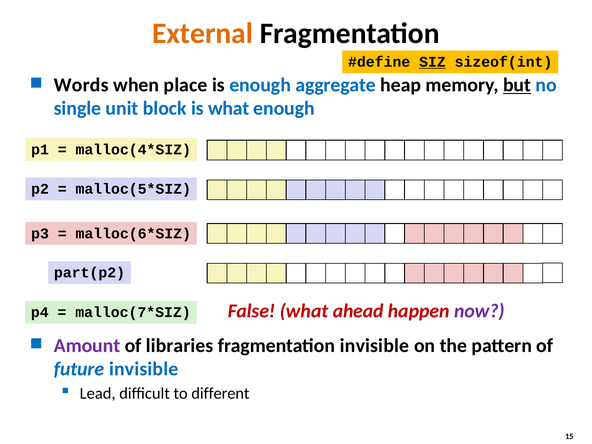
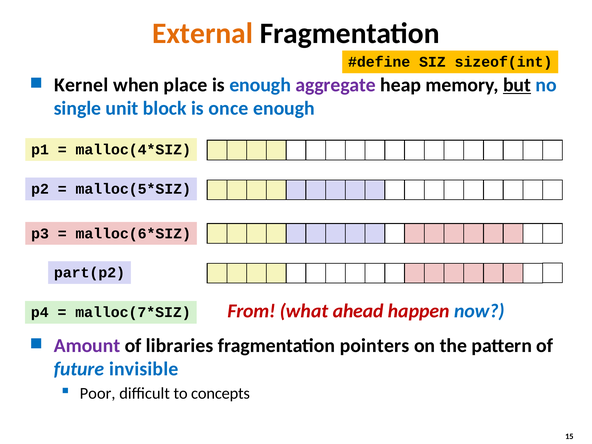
SIZ underline: present -> none (432, 62)
Words: Words -> Kernel (81, 85)
aggregate colour: blue -> purple (336, 85)
is what: what -> once (228, 108)
False: False -> From (252, 311)
now colour: purple -> blue (479, 311)
fragmentation invisible: invisible -> pointers (374, 346)
Lead: Lead -> Poor (98, 393)
different: different -> concepts (220, 393)
